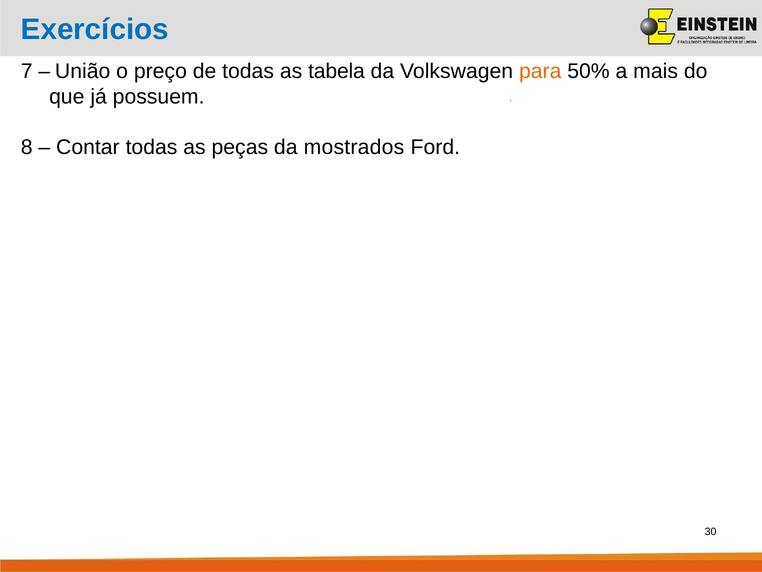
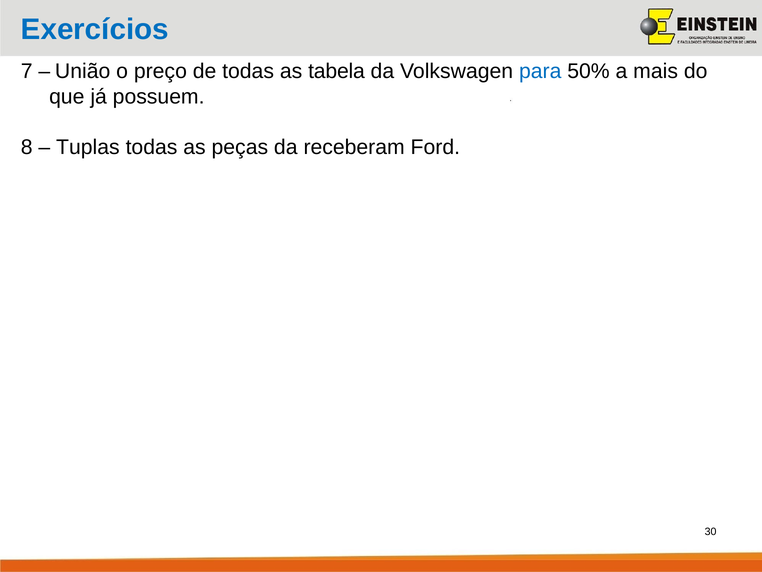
para colour: orange -> blue (540, 71)
Contar: Contar -> Tuplas (88, 147)
mostrados: mostrados -> receberam (354, 147)
